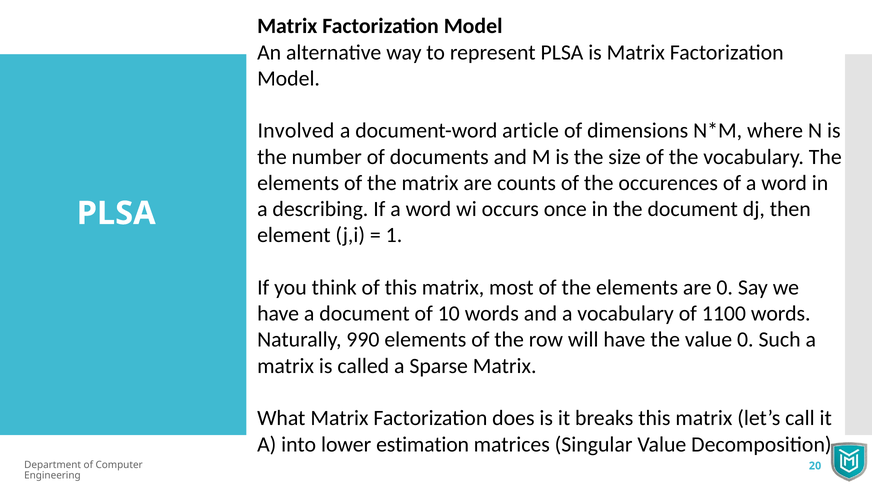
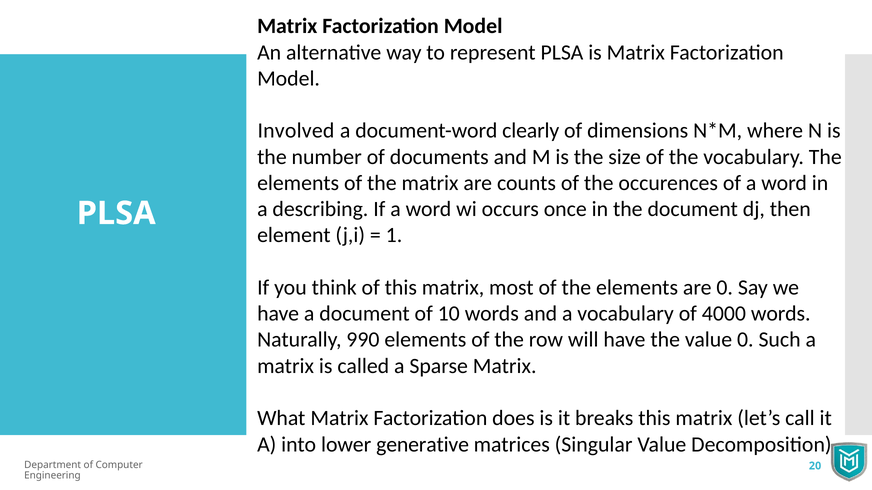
article: article -> clearly (531, 131)
1100: 1100 -> 4000 (724, 314)
estimation: estimation -> generative (423, 445)
